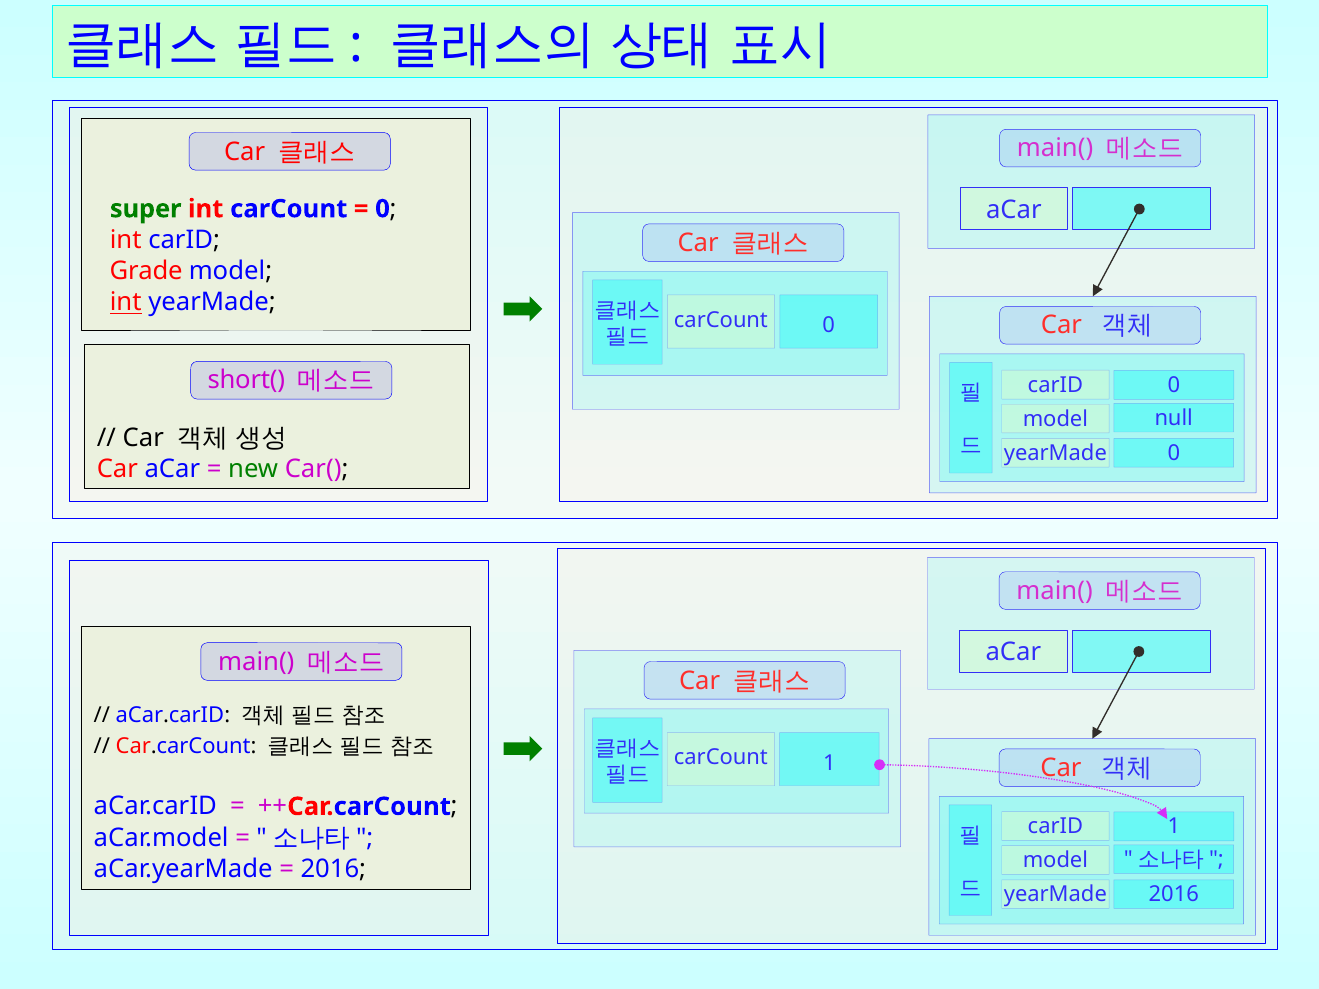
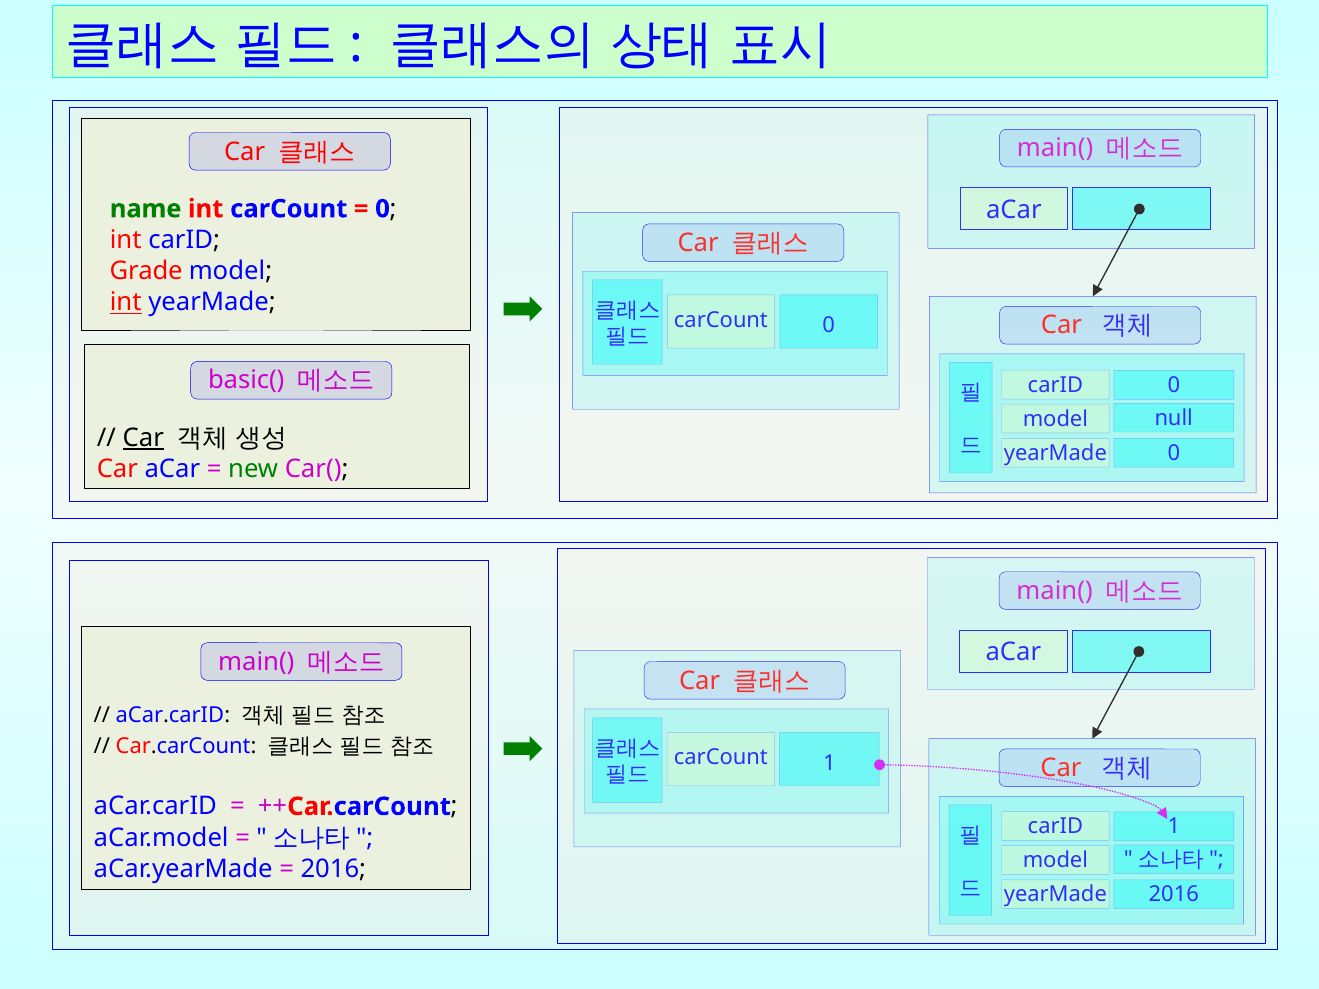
super: super -> name (146, 209)
short(: short( -> basic( (246, 381)
Car underline: none -> present (143, 438)
